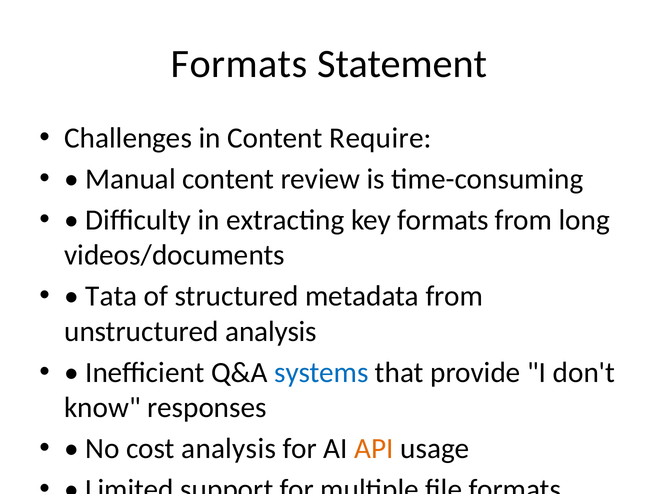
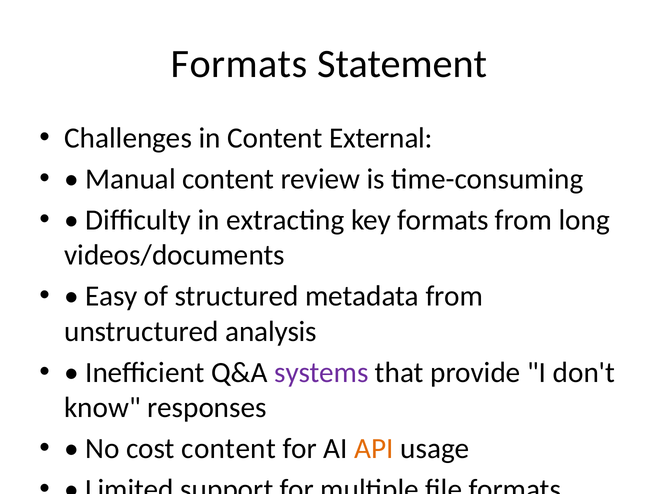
Require: Require -> External (381, 138)
Tata: Tata -> Easy (111, 296)
systems colour: blue -> purple (321, 372)
cost analysis: analysis -> content (229, 448)
